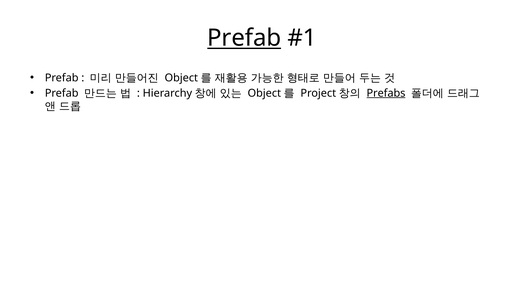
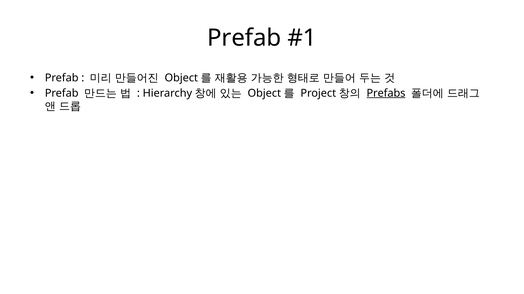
Prefab underline: present -> none (244, 38)
